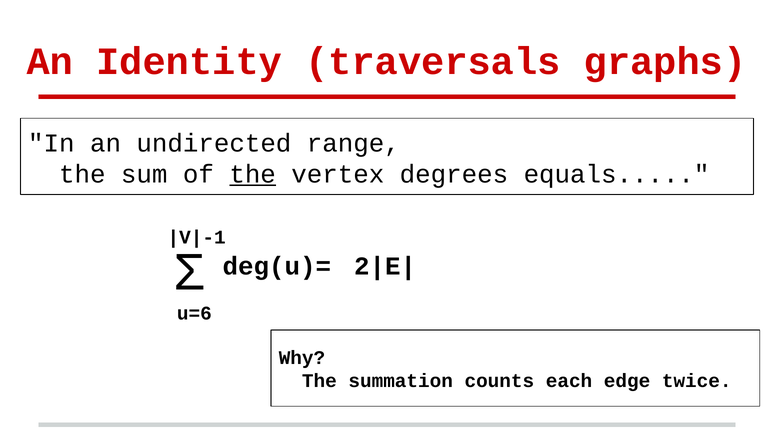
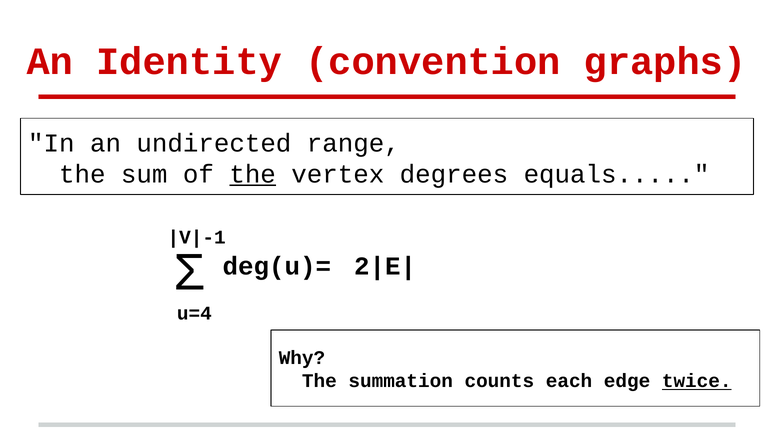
traversals: traversals -> convention (433, 62)
u=6: u=6 -> u=4 (194, 314)
twice underline: none -> present (697, 381)
